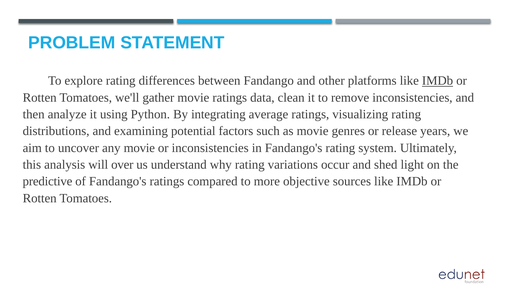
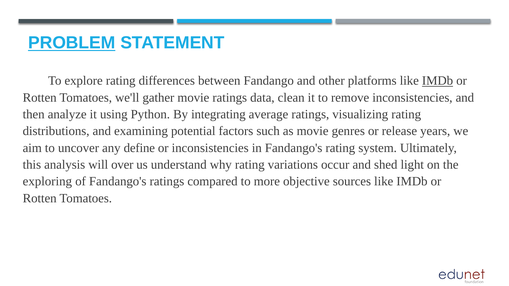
PROBLEM underline: none -> present (72, 43)
any movie: movie -> define (139, 148)
predictive: predictive -> exploring (47, 182)
